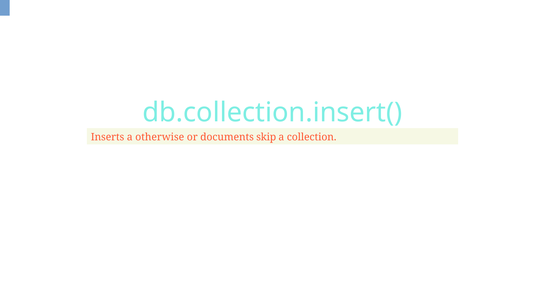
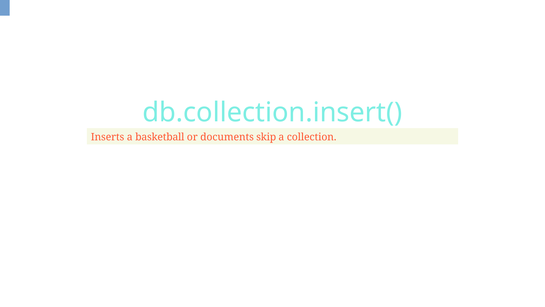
otherwise: otherwise -> basketball (160, 137)
